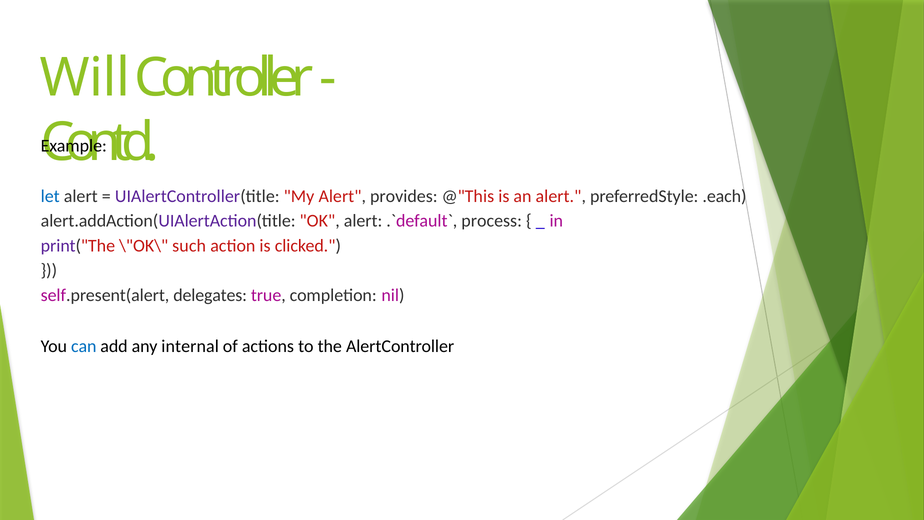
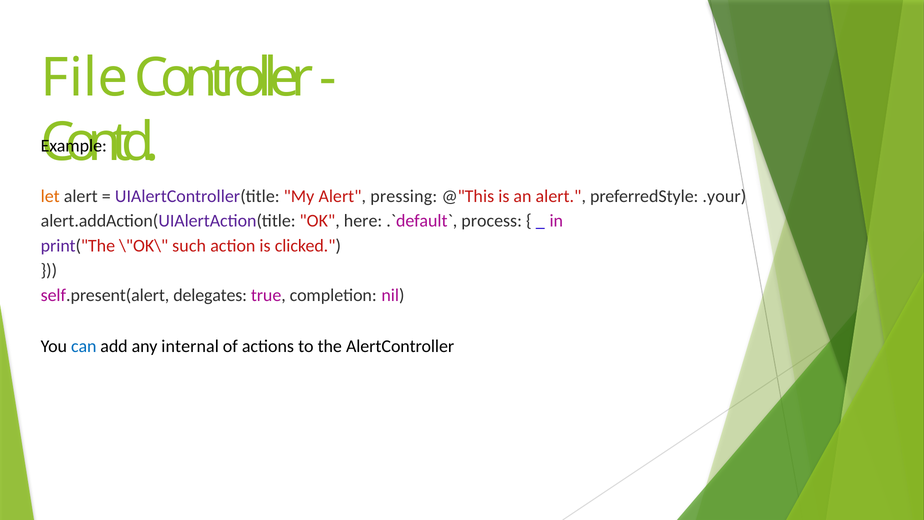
Will: Will -> File (84, 78)
let colour: blue -> orange (50, 196)
provides: provides -> pressing (404, 196)
.each: .each -> .your (724, 196)
OK alert: alert -> here (363, 221)
